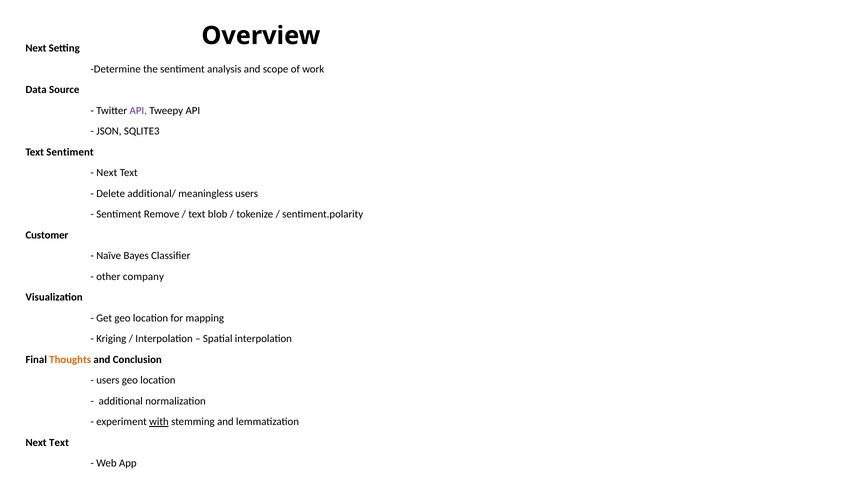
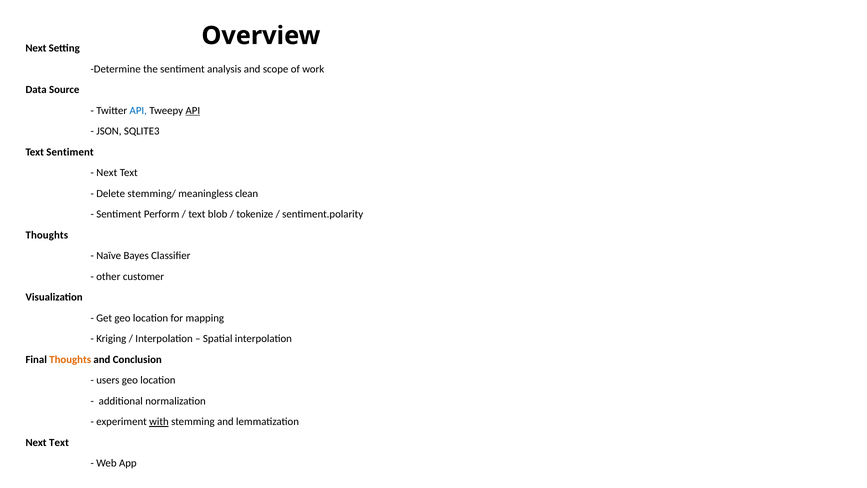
API colour: purple -> blue (138, 110)
API underline: none -> present (193, 110)
additional/: additional/ -> stemming/ (152, 193)
meaningless users: users -> clean (247, 193)
Remove: Remove -> Perform (162, 214)
Customer: Customer -> Thoughts (47, 235)
company: company -> customer (143, 276)
